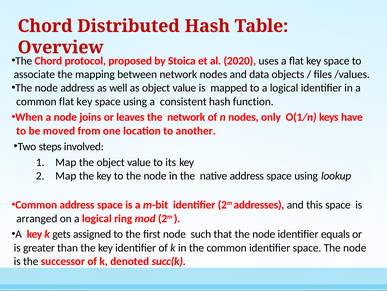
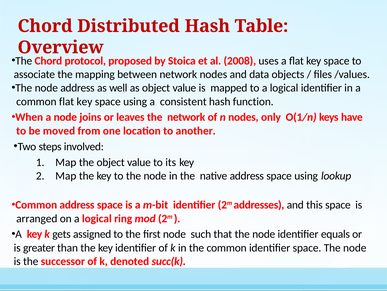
2020: 2020 -> 2008 (240, 61)
